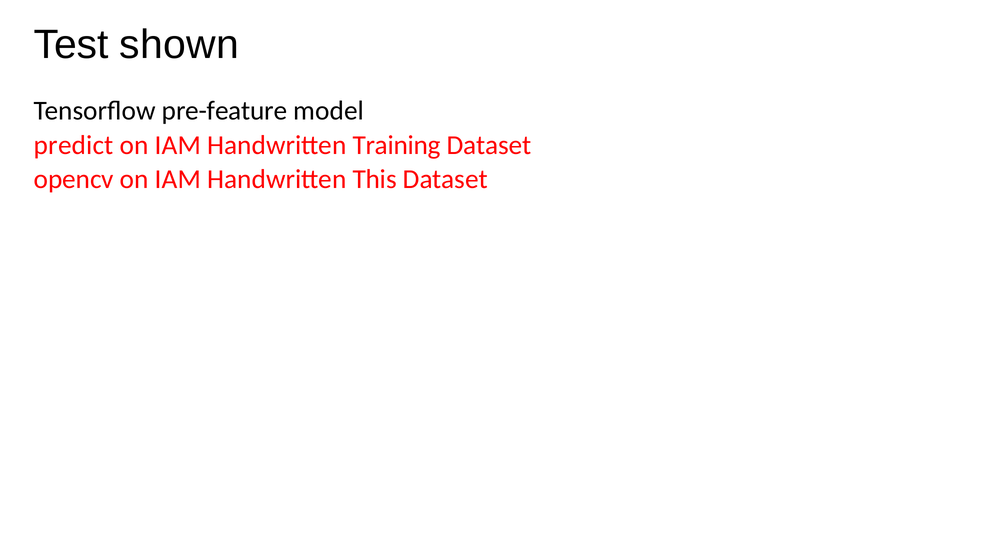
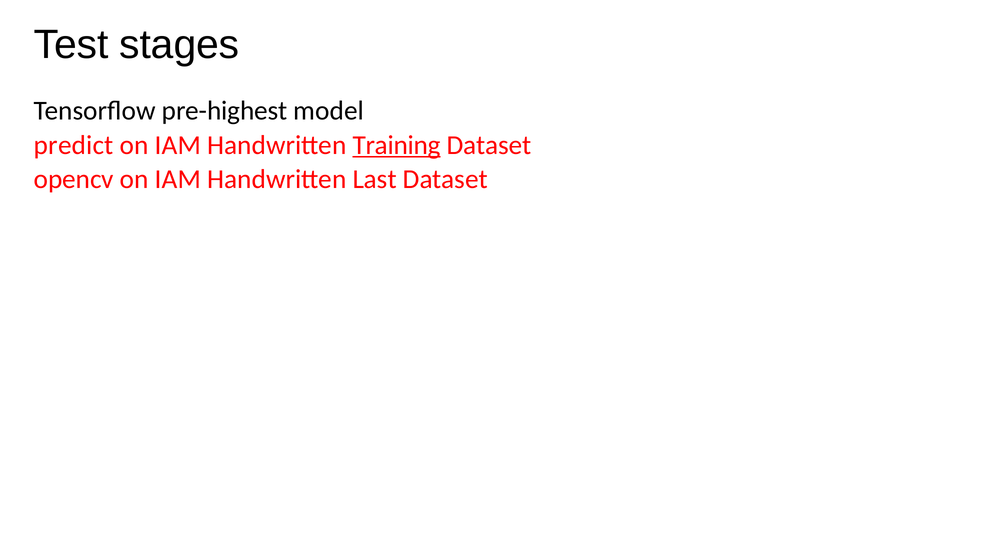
shown: shown -> stages (179, 45)
pre-feature: pre-feature -> pre-highest (225, 111)
Training underline: none -> present (397, 145)
This: This -> Last (375, 179)
